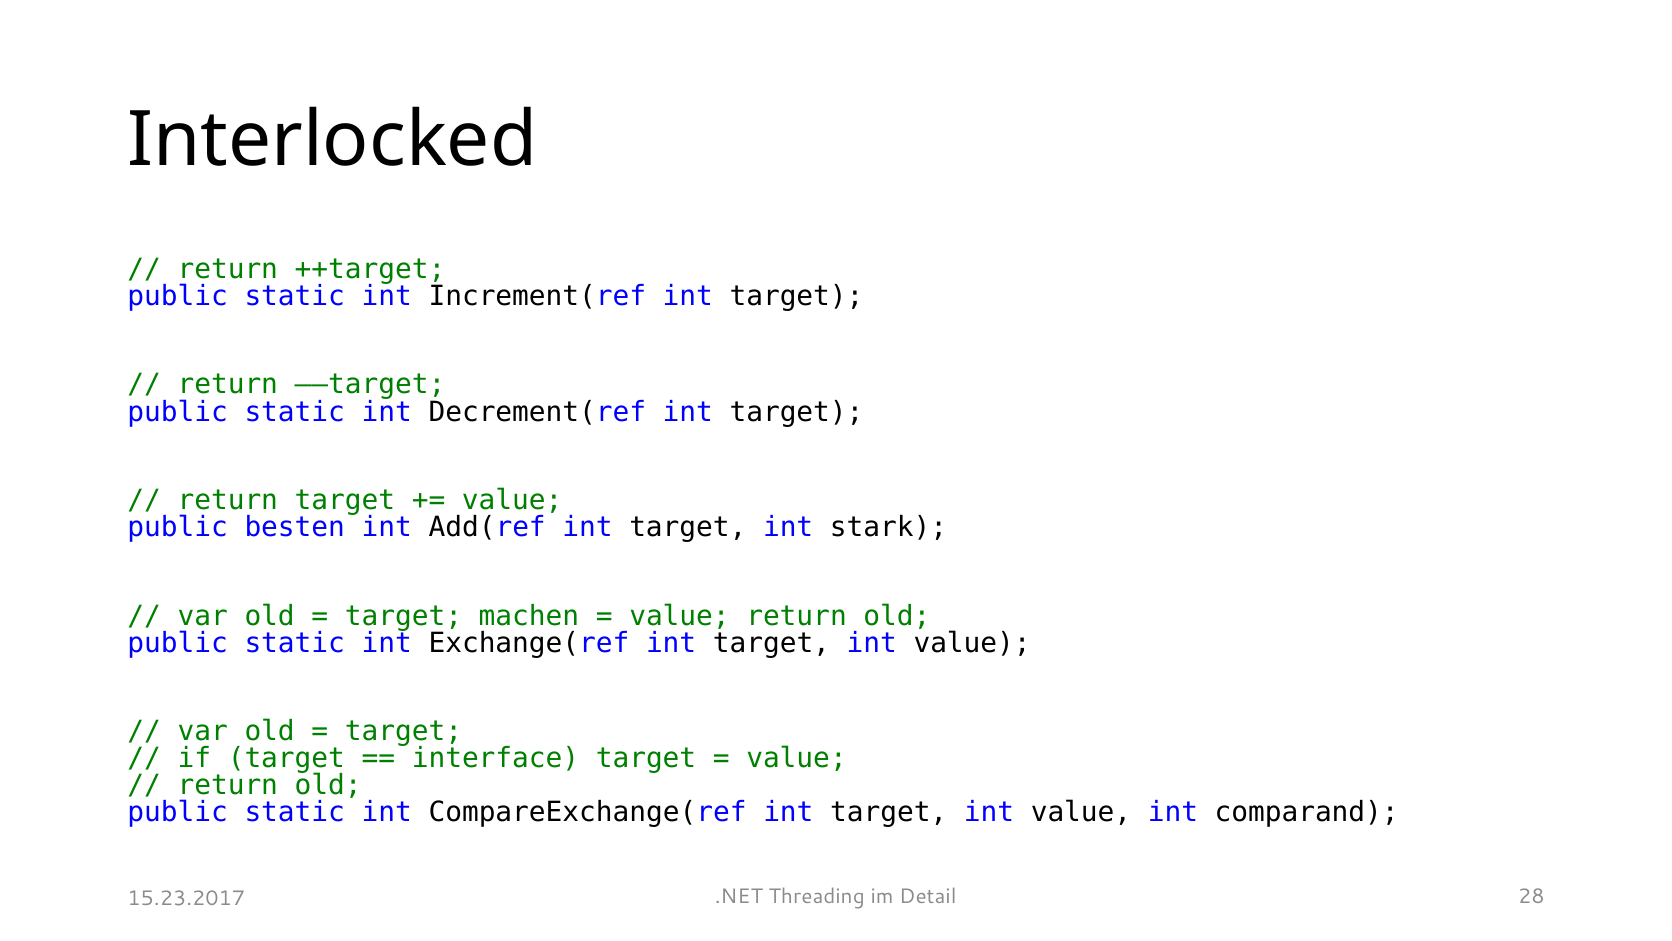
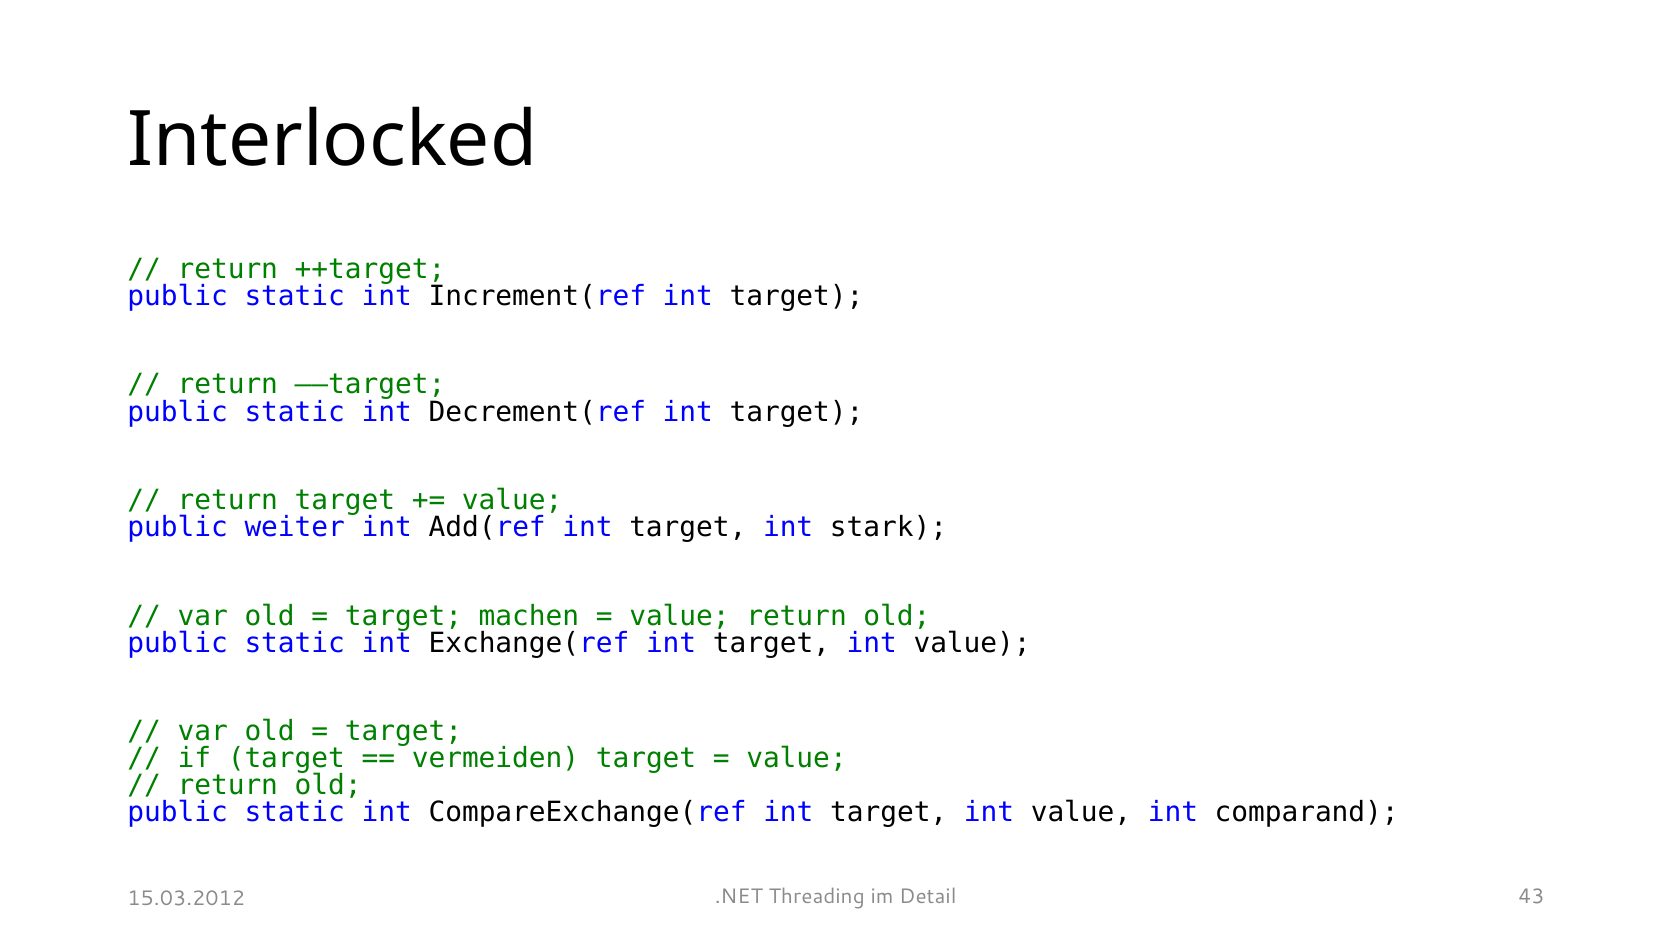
besten: besten -> weiter (295, 527)
interface: interface -> vermeiden (495, 758)
28: 28 -> 43 (1531, 896)
15.23.2017: 15.23.2017 -> 15.03.2012 (186, 898)
